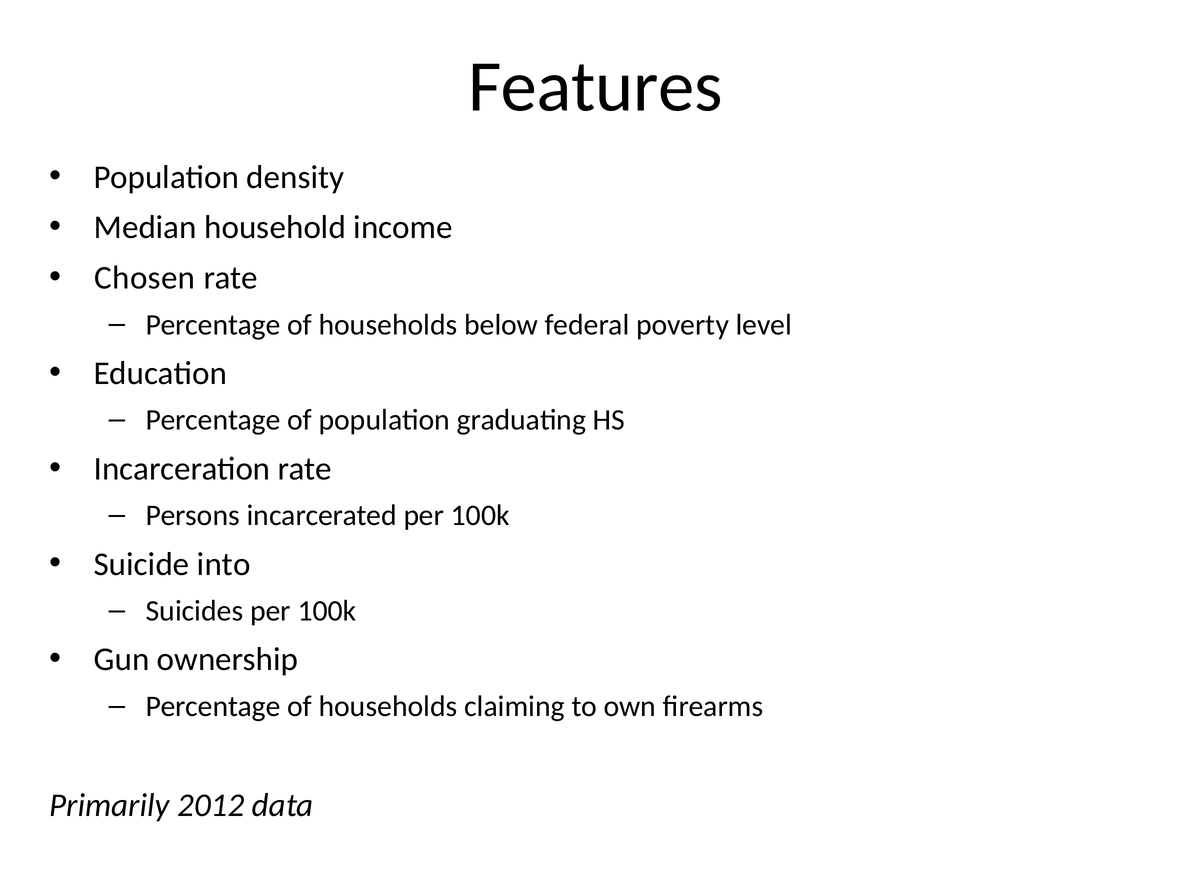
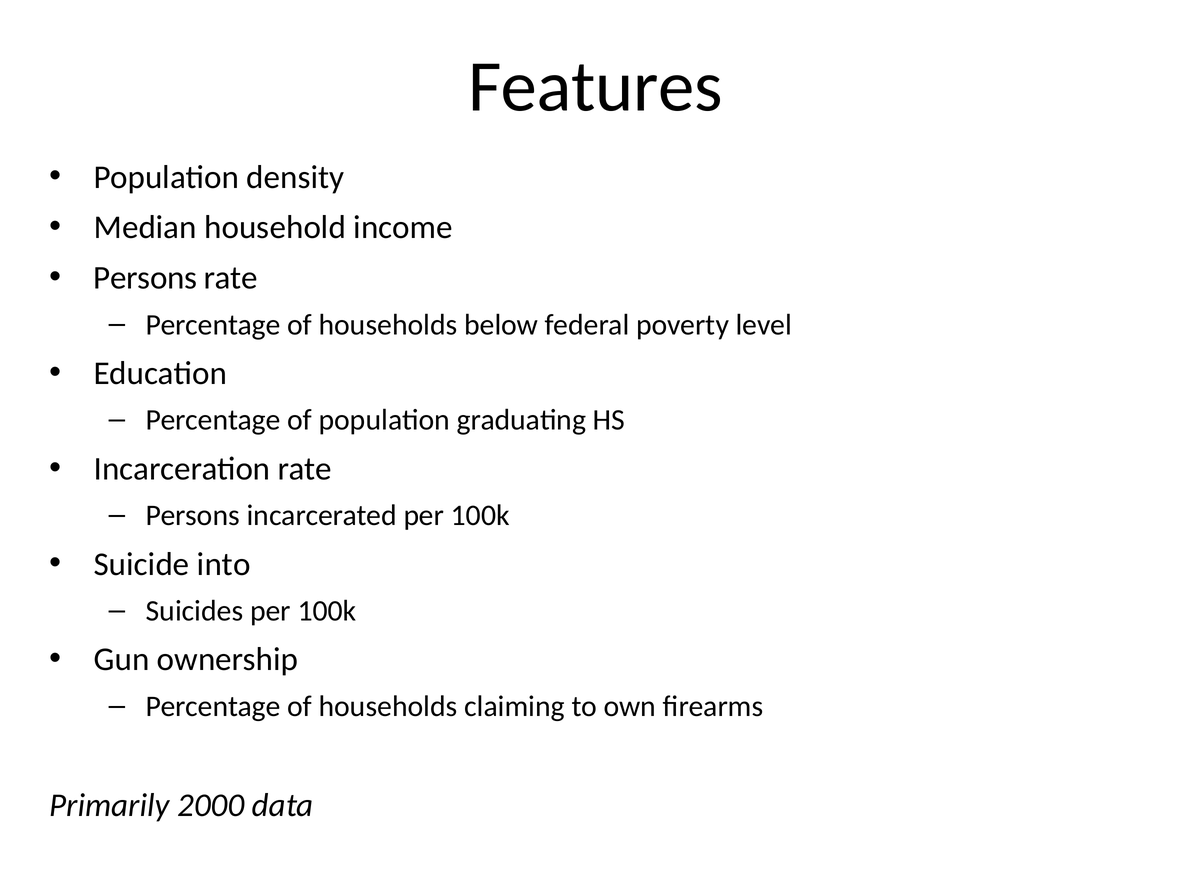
Chosen: Chosen -> Persons (145, 278)
2012: 2012 -> 2000 (211, 805)
